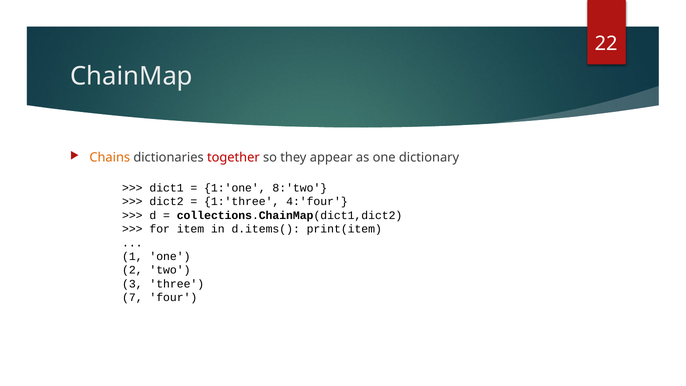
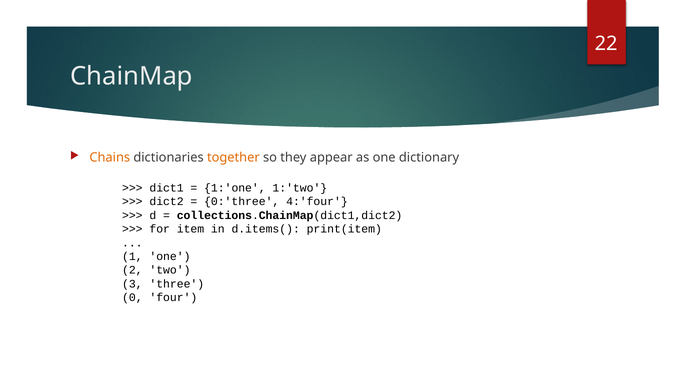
together colour: red -> orange (233, 158)
8:'two: 8:'two -> 1:'two (300, 188)
1:'three: 1:'three -> 0:'three (242, 202)
7: 7 -> 0 (132, 298)
